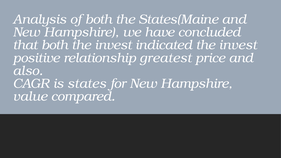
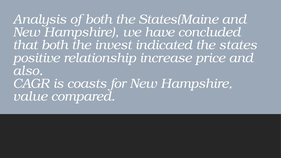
indicated the invest: invest -> states (238, 45)
greatest: greatest -> increase (166, 58)
states: states -> coasts (87, 84)
